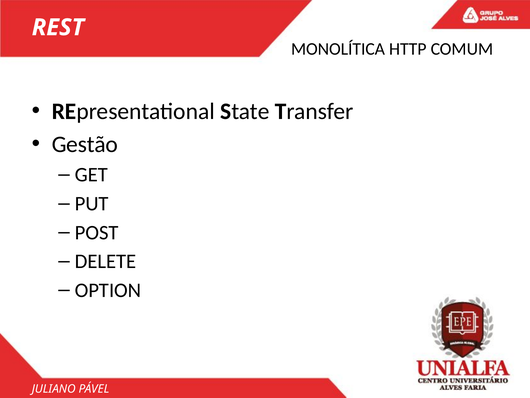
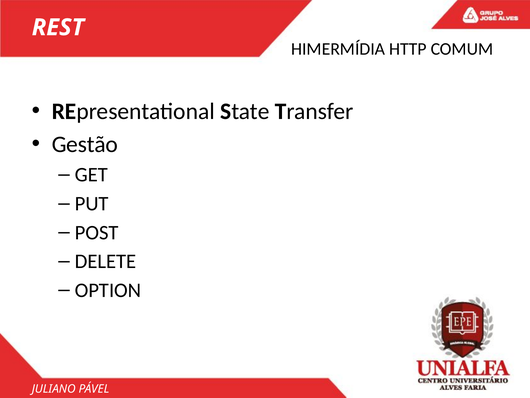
MONOLÍTICA: MONOLÍTICA -> HIMERMÍDIA (338, 49)
